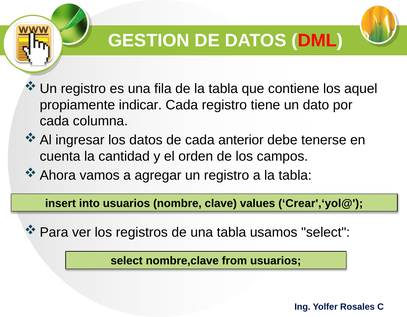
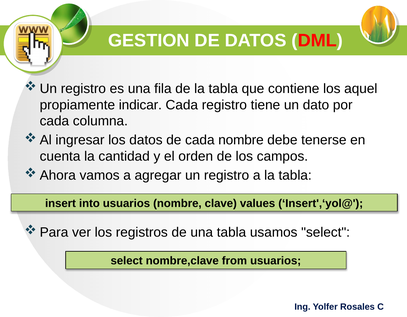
cada anterior: anterior -> nombre (241, 140)
Crear',‘yol@: Crear',‘yol@ -> Insert',‘yol@ (321, 204)
